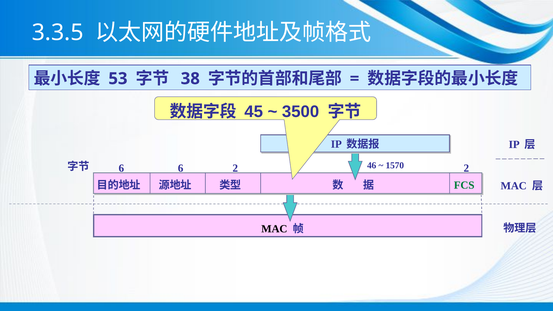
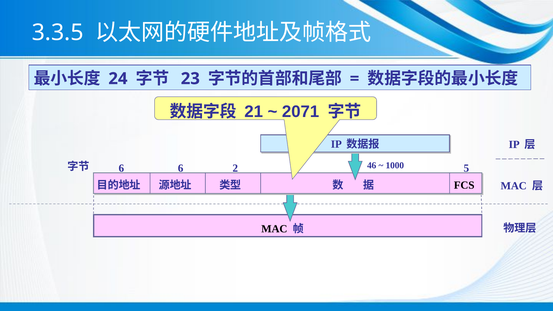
53: 53 -> 24 (118, 79)
38: 38 -> 23 (190, 79)
45: 45 -> 21 (254, 112)
3500: 3500 -> 2071 (301, 112)
1570: 1570 -> 1000 (395, 166)
2: 2 -> 5 (466, 168)
FCS colour: green -> black (464, 185)
